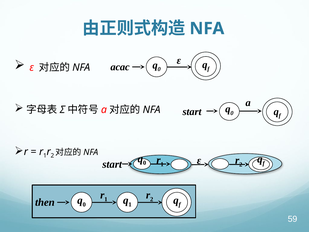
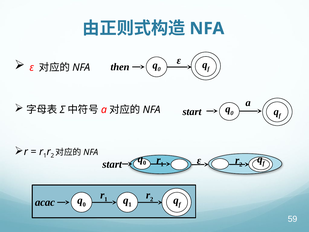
acac: acac -> then (120, 67)
then: then -> acac (45, 202)
